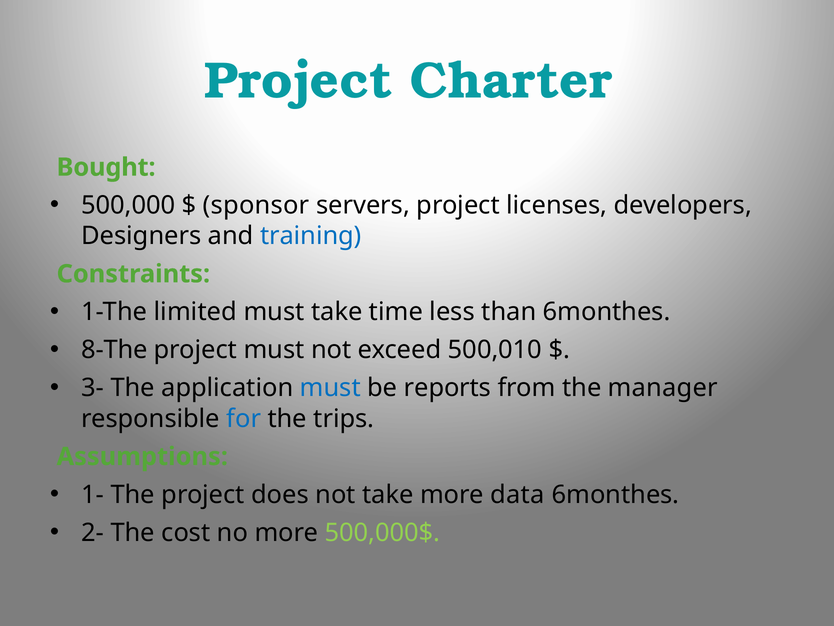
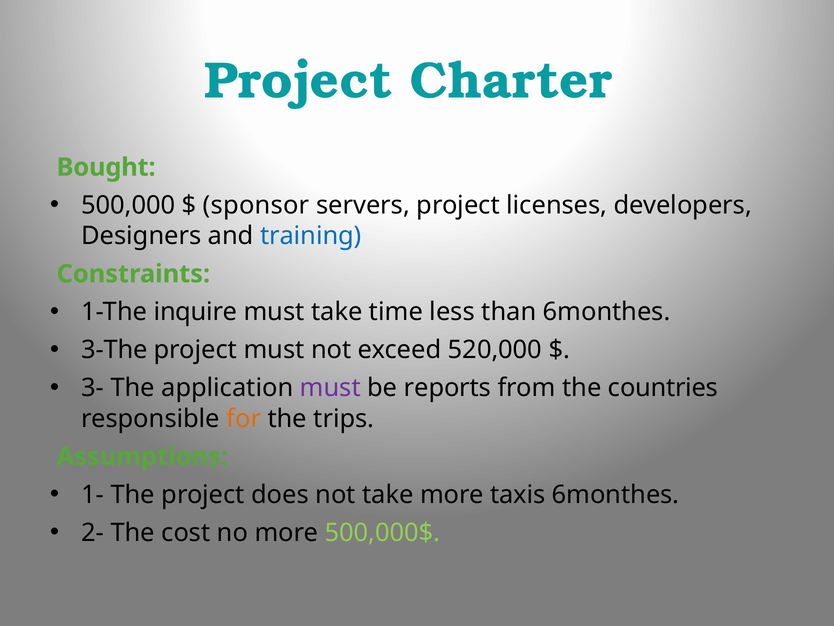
limited: limited -> inquire (196, 312)
8-The: 8-The -> 3-The (114, 350)
500,010: 500,010 -> 520,000 (495, 350)
must colour: blue -> purple (330, 388)
manager: manager -> countries (663, 388)
for colour: blue -> orange (244, 418)
data: data -> taxis (518, 494)
